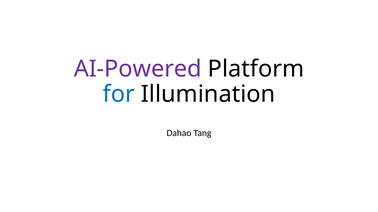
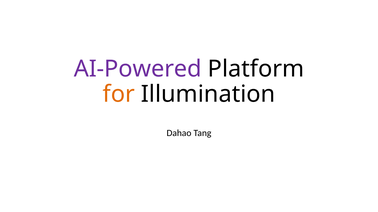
for colour: blue -> orange (119, 94)
